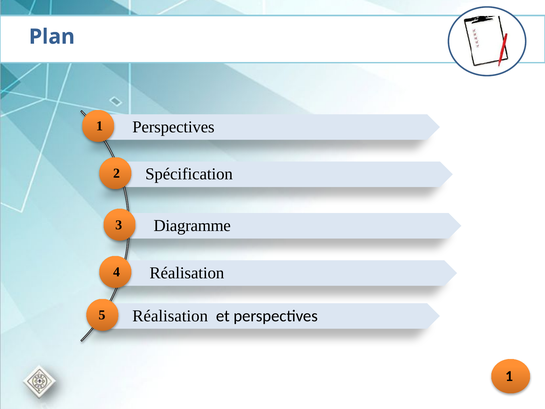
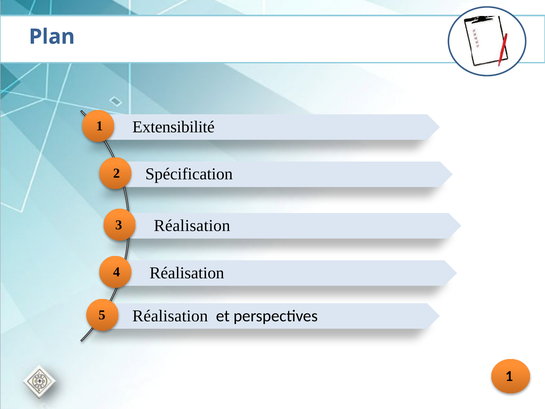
Perspectives: Perspectives -> Extensibilité (173, 127)
Diagramme: Diagramme -> Réalisation (192, 226)
